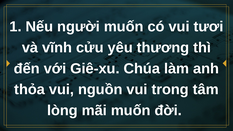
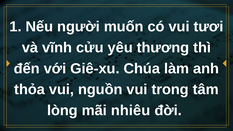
mãi muốn: muốn -> nhiêu (131, 111)
